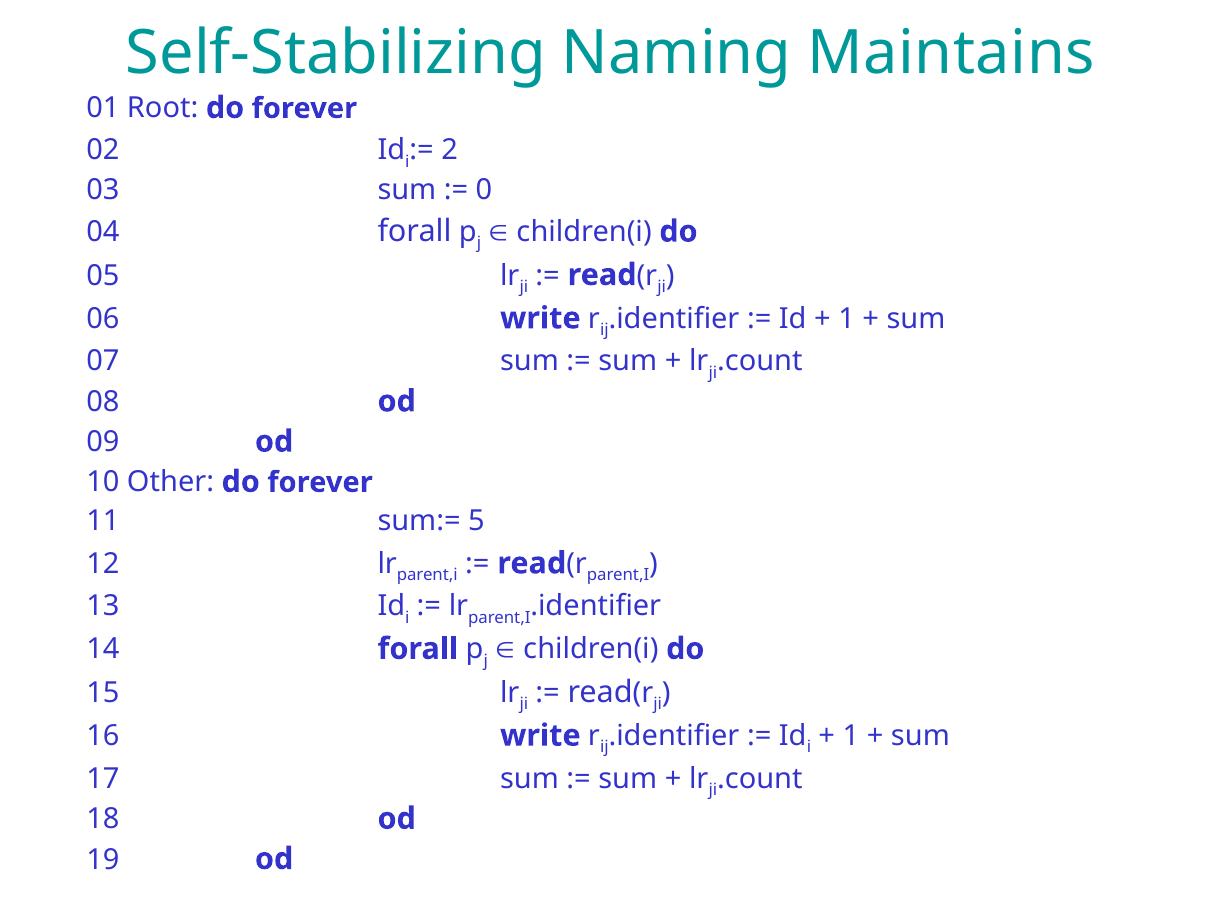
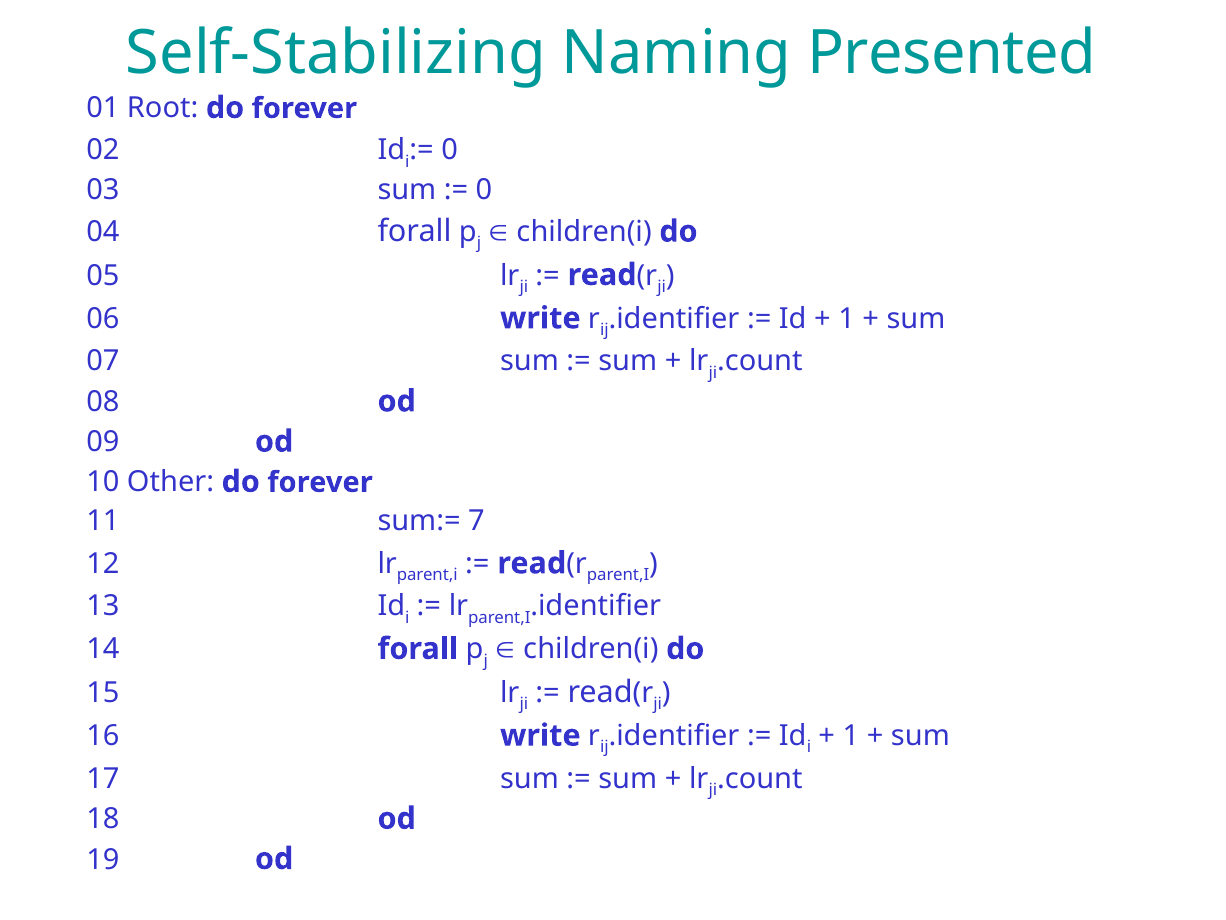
Maintains: Maintains -> Presented (952, 54)
2: 2 -> 0 (450, 150)
5: 5 -> 7 (476, 521)
